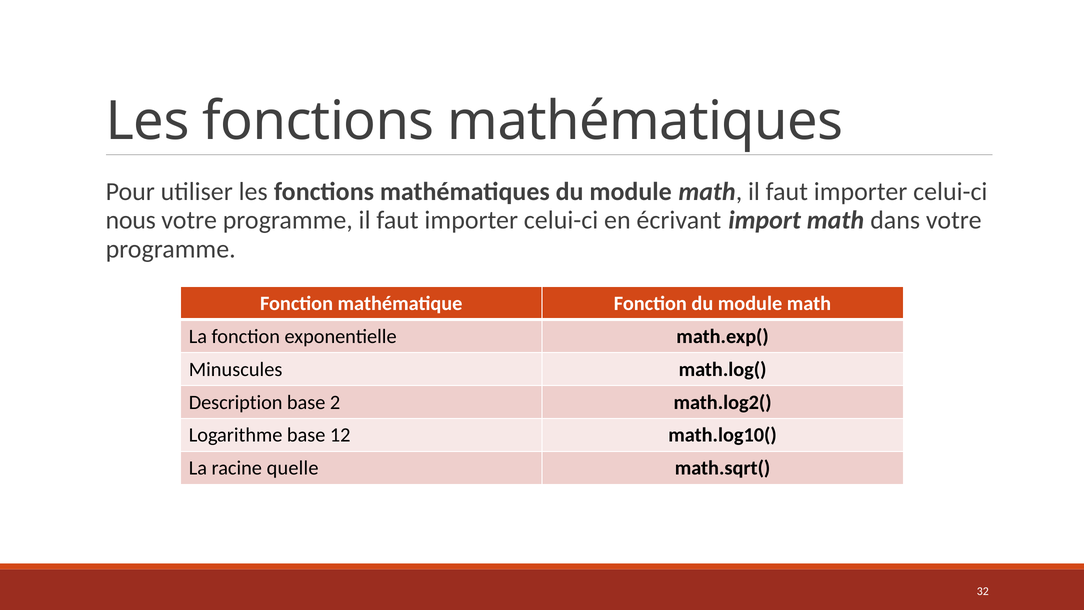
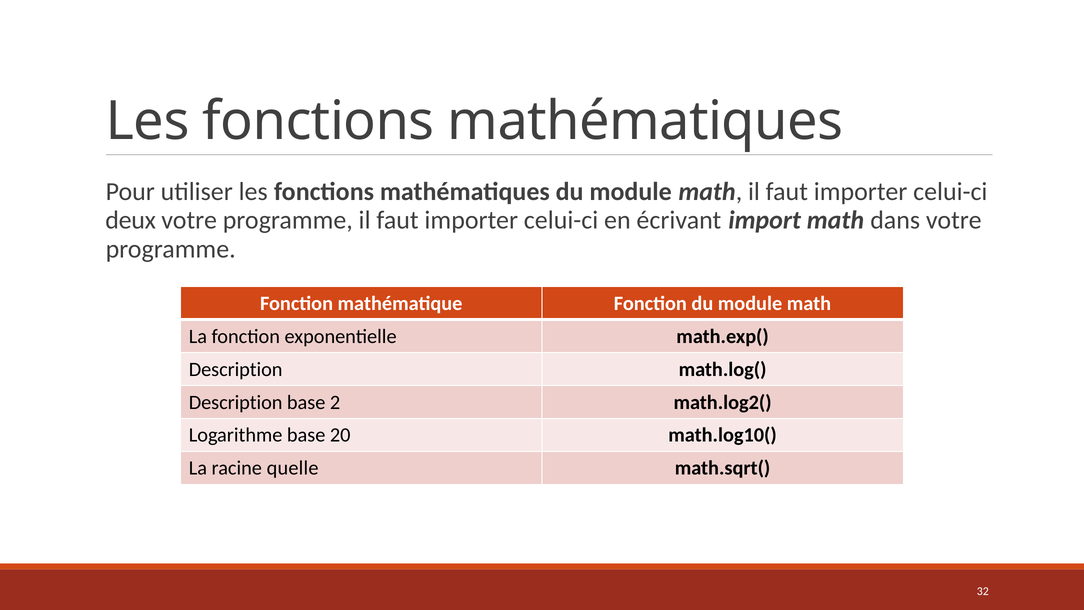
nous: nous -> deux (131, 220)
Minuscules: Minuscules -> Description (236, 369)
12: 12 -> 20 (340, 435)
